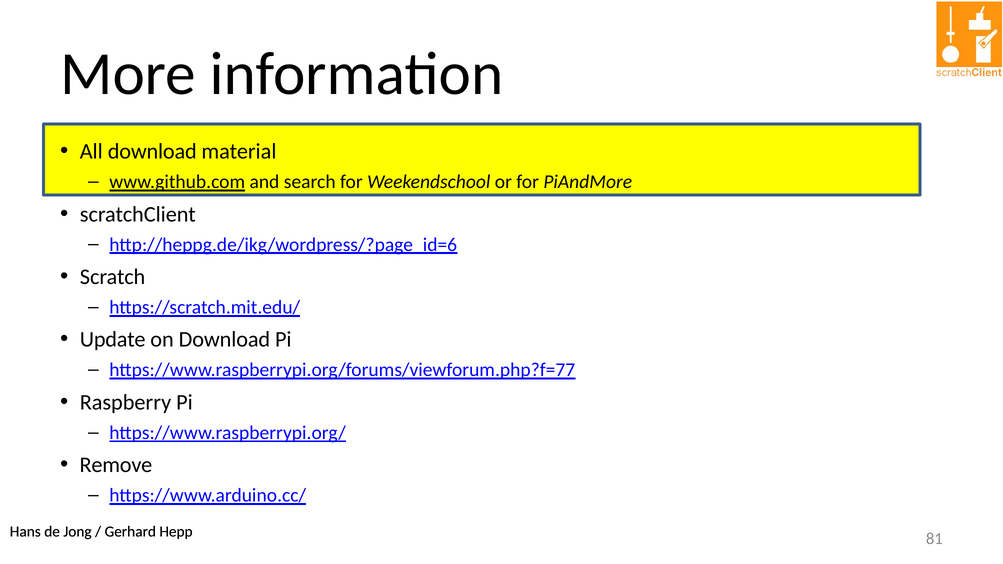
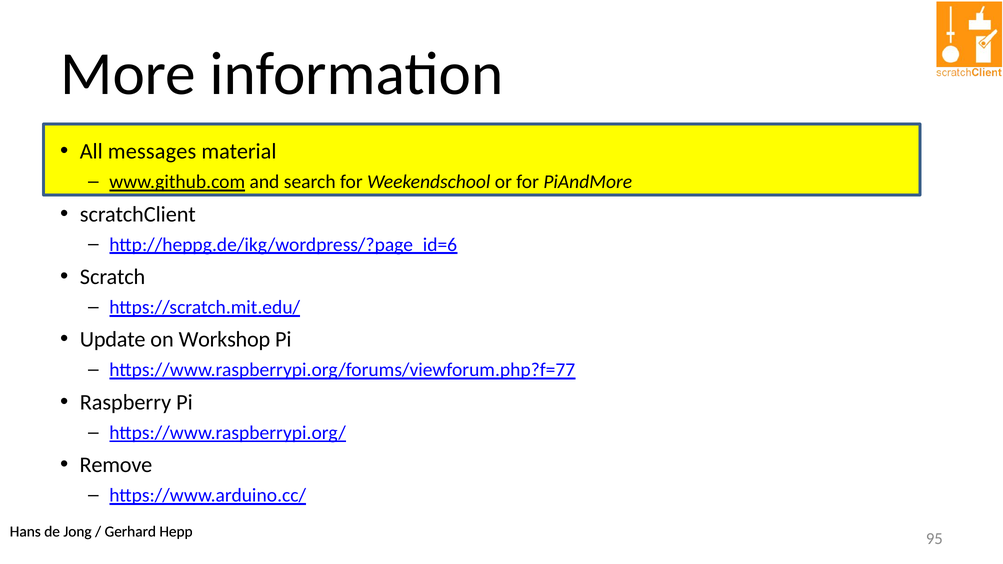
All download: download -> messages (152, 152)
on Download: Download -> Workshop (224, 340)
81: 81 -> 95 (934, 539)
